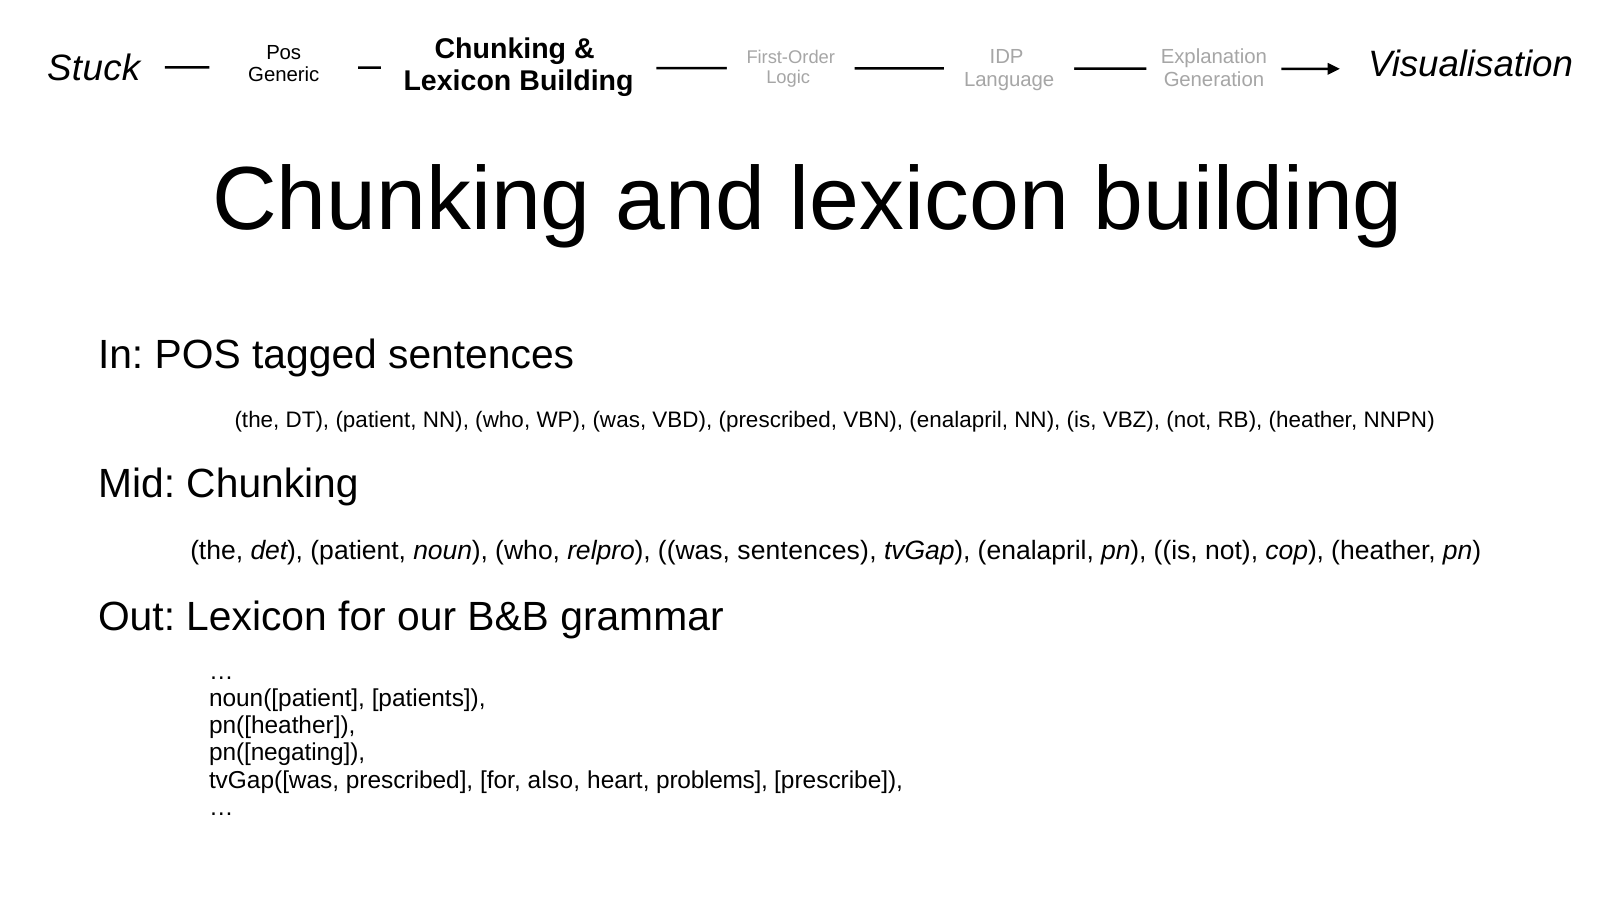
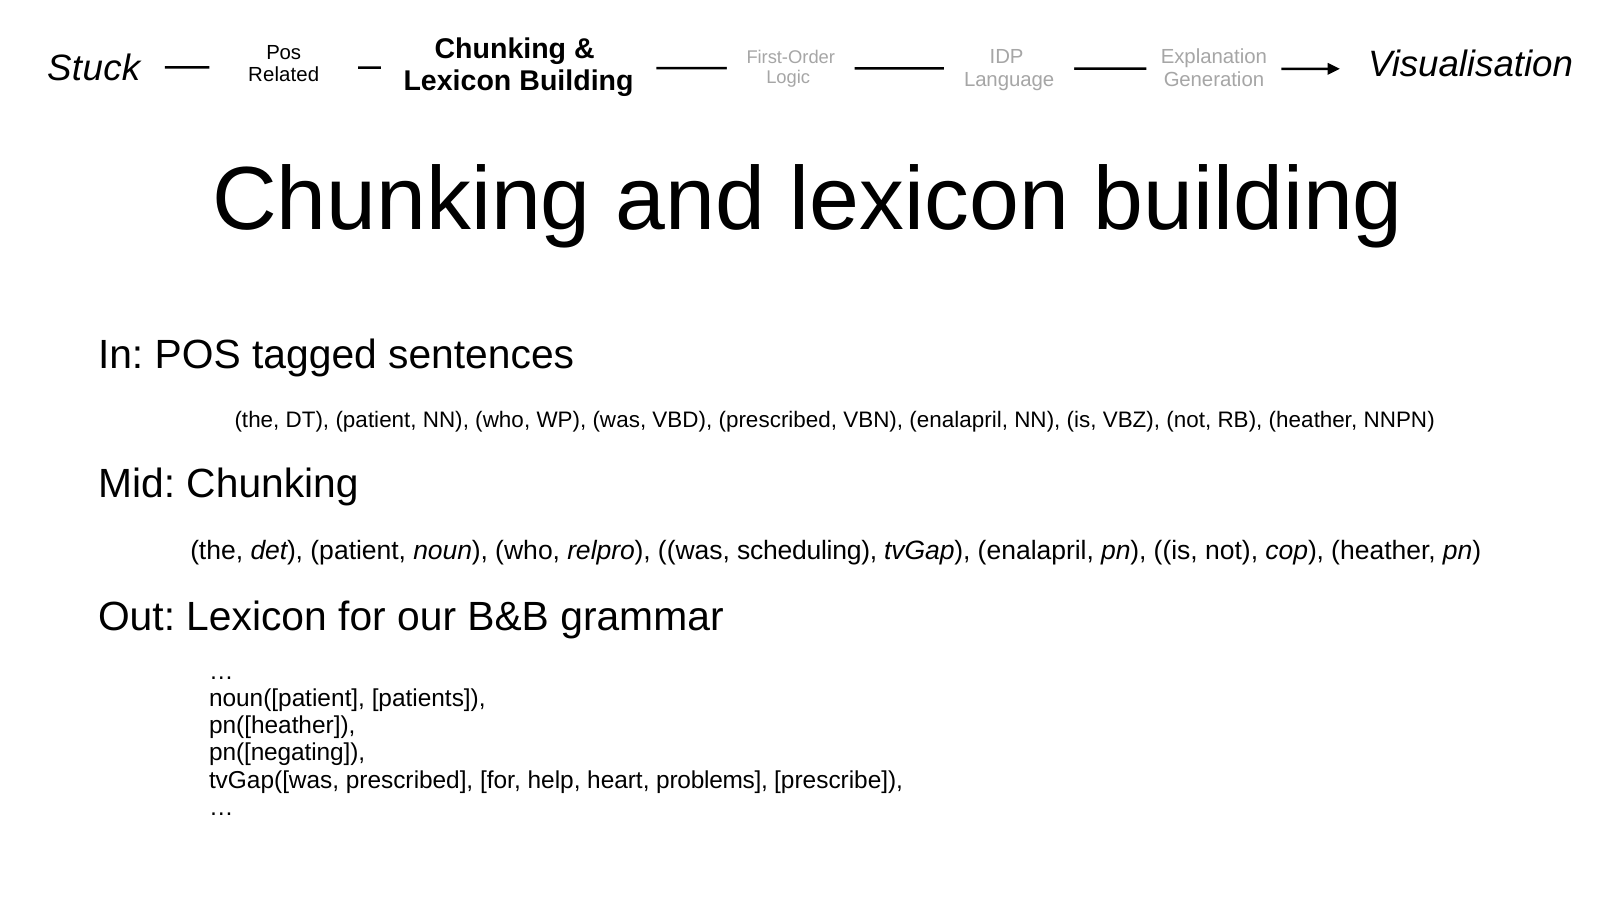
Generic: Generic -> Related (284, 75)
was sentences: sentences -> scheduling (807, 550)
also: also -> help (554, 780)
